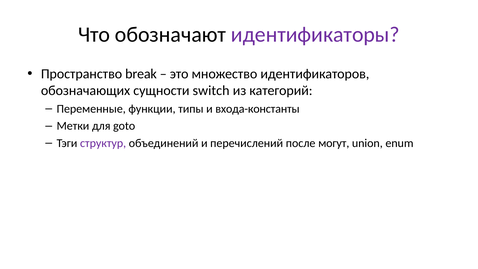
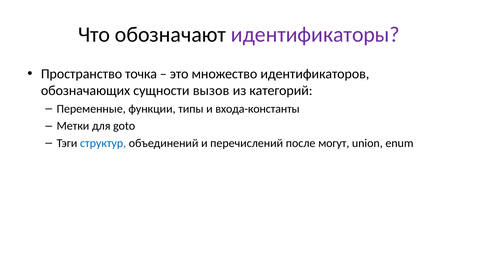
break: break -> точка (141, 74)
switch: switch -> вызов (211, 91)
структур colour: purple -> blue (103, 143)
